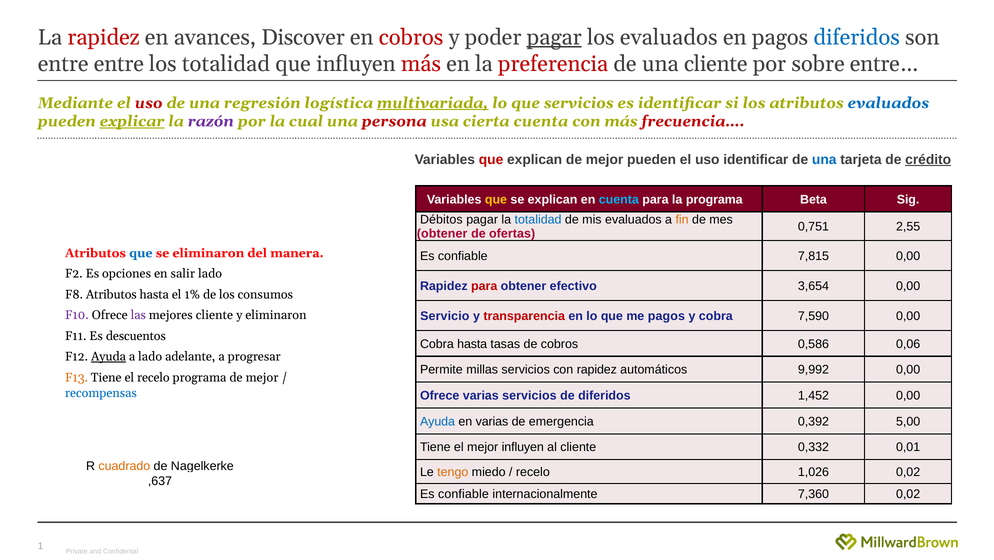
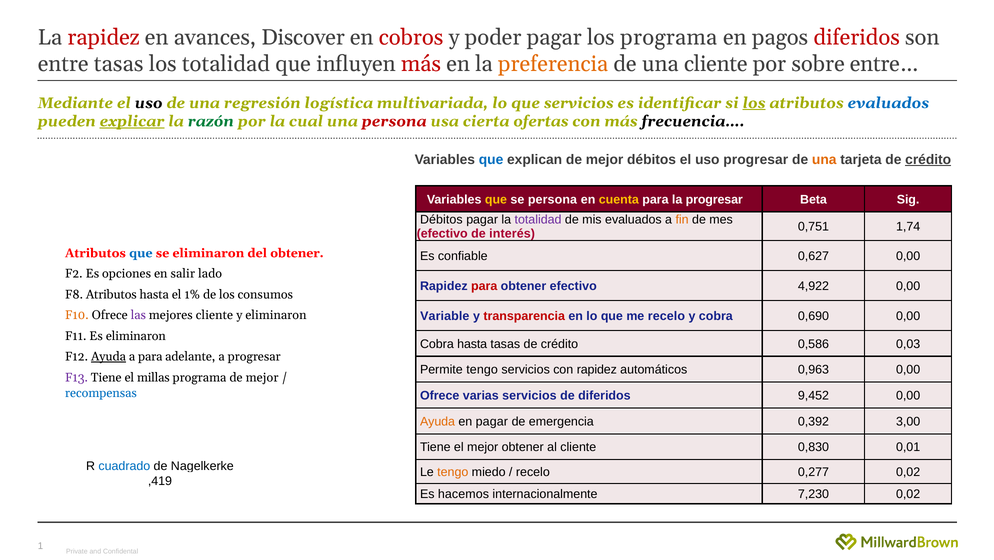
pagar underline: present -> none (554, 37)
los evaluados: evaluados -> programa (669, 37)
diferidos colour: blue -> red (857, 37)
entre entre: entre -> tasas (119, 64)
preferencia colour: red -> orange (553, 64)
uso colour: red -> black (149, 103)
multivariada underline: present -> none (433, 103)
los underline: none -> present (754, 103)
razón colour: purple -> green (211, 121)
cierta cuenta: cuenta -> ofertas (541, 121)
frecuencia… colour: red -> black (693, 121)
que colour: red -> blue (491, 160)
mejor pueden: pueden -> débitos (652, 160)
uso identificar: identificar -> progresar (756, 160)
una colour: blue -> orange (824, 160)
se explican: explican -> persona (552, 199)
cuenta colour: light blue -> yellow (619, 199)
la programa: programa -> progresar (714, 199)
totalidad colour: blue -> purple (538, 220)
2,55: 2,55 -> 1,74 (908, 227)
obtener: obtener -> efectivo (442, 234)
ofertas: ofertas -> interés (512, 234)
del manera: manera -> obtener (297, 253)
7,815: 7,815 -> 0,627 (813, 256)
3,654: 3,654 -> 4,922 (813, 286)
Servicio: Servicio -> Variable (445, 316)
me pagos: pagos -> recelo (666, 316)
7,590: 7,590 -> 0,690 (813, 316)
F10 colour: purple -> orange (77, 315)
Es descuentos: descuentos -> eliminaron (136, 336)
tasas de cobros: cobros -> crédito (559, 344)
0,06: 0,06 -> 0,03 (908, 344)
a lado: lado -> para (150, 356)
Permite millas: millas -> tengo (482, 370)
9,992: 9,992 -> 0,963 (813, 370)
F13 colour: orange -> purple (76, 377)
el recelo: recelo -> millas (153, 377)
1,452: 1,452 -> 9,452 (813, 396)
Ayuda colour: blue -> orange (438, 421)
en varias: varias -> pagar (492, 421)
5,00: 5,00 -> 3,00 (908, 421)
mejor influyen: influyen -> obtener (523, 447)
0,332: 0,332 -> 0,830 (813, 447)
cuadrado colour: orange -> blue (124, 466)
1,026: 1,026 -> 0,277 (813, 472)
,637: ,637 -> ,419 (160, 481)
confiable: confiable -> hacemos (463, 494)
7,360: 7,360 -> 7,230 (813, 494)
